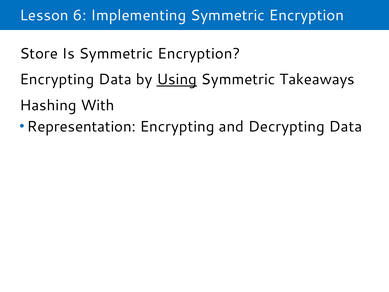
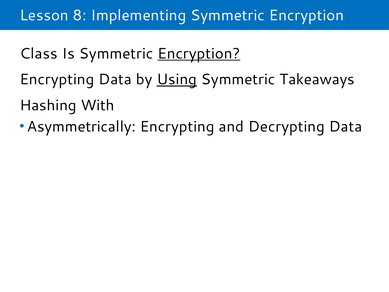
6: 6 -> 8 (80, 15)
Store: Store -> Class (39, 54)
Encryption underline: none -> present (199, 54)
Representation: Representation -> Asymmetrically (81, 127)
